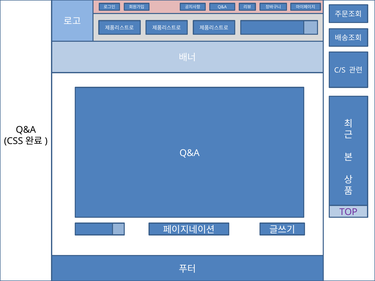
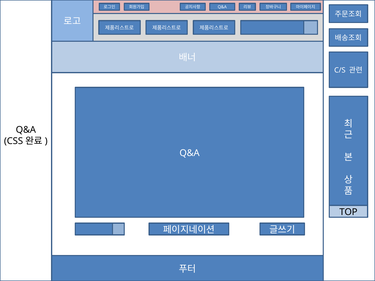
TOP colour: purple -> black (348, 212)
